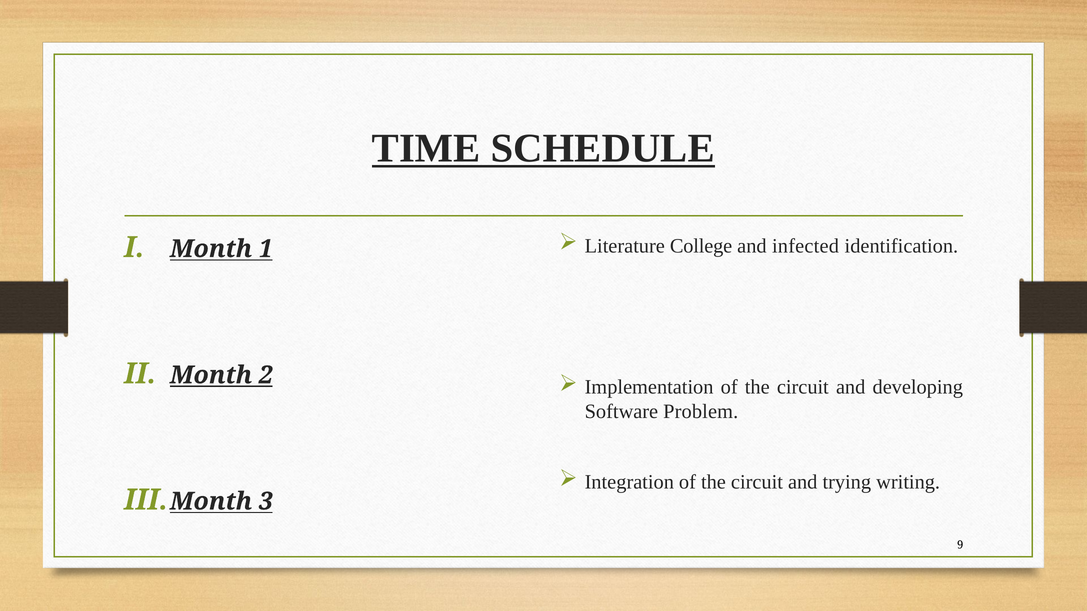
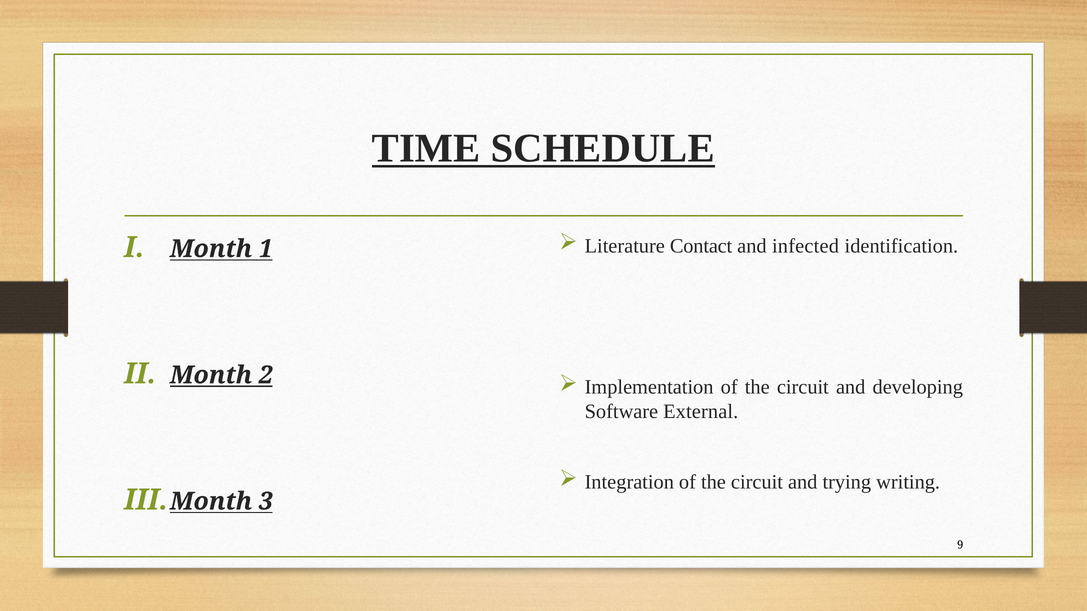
College: College -> Contact (701, 246)
Problem: Problem -> External (701, 412)
